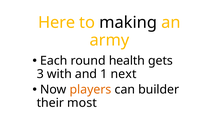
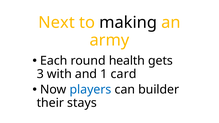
Here: Here -> Next (57, 22)
next: next -> card (124, 74)
players colour: orange -> blue (90, 90)
most: most -> stays (82, 103)
